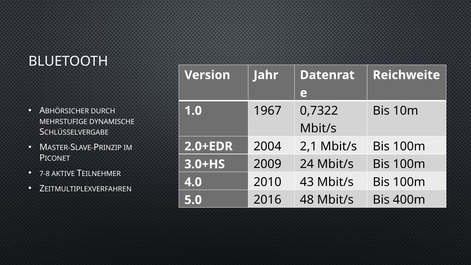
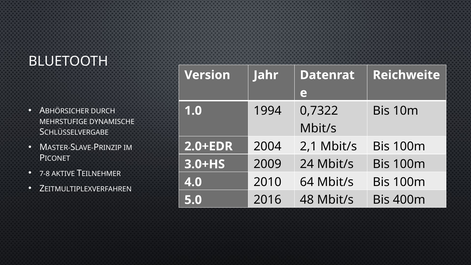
1967: 1967 -> 1994 (268, 111)
43: 43 -> 64 (307, 182)
